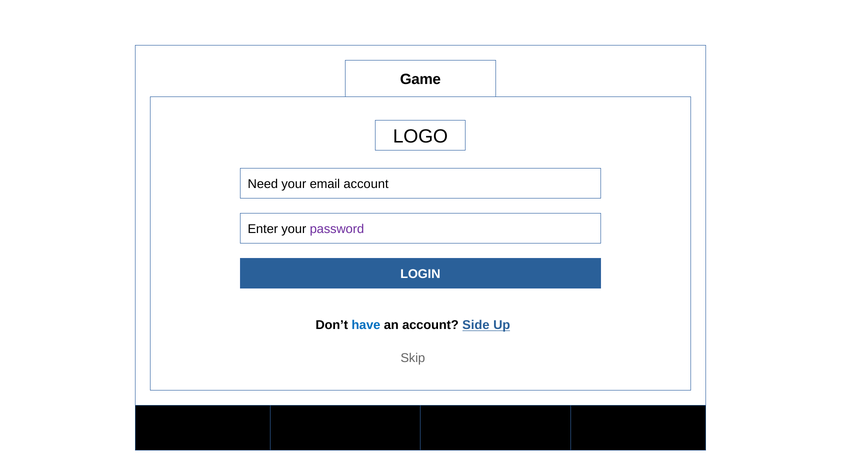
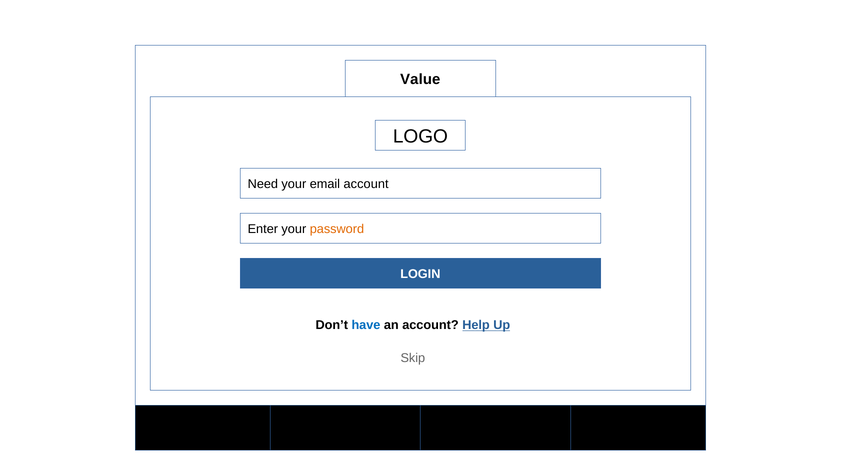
Game: Game -> Value (420, 79)
password colour: purple -> orange (337, 229)
Side: Side -> Help (476, 325)
